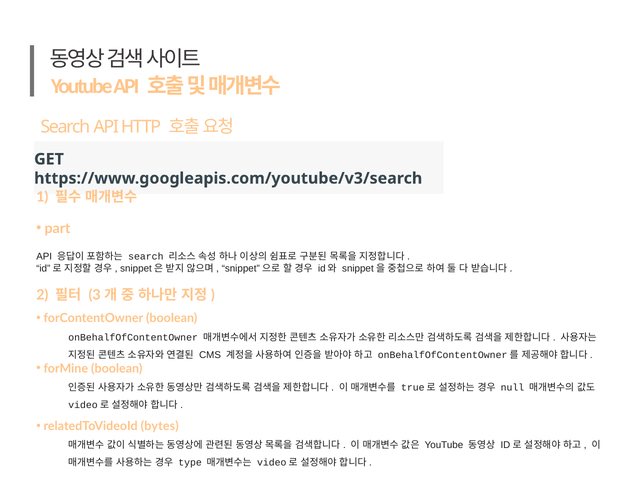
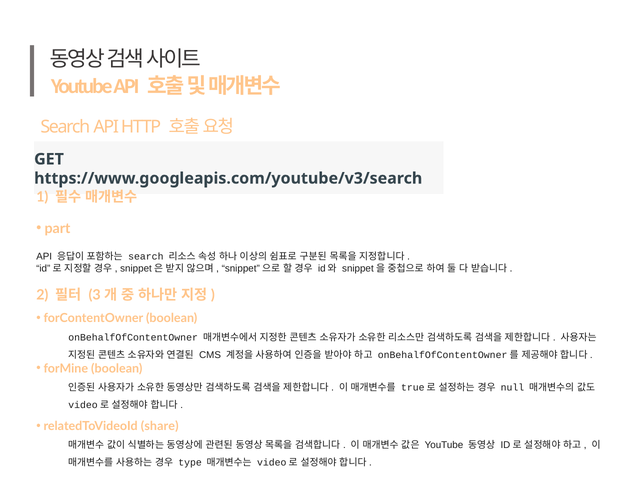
bytes: bytes -> share (160, 427)
